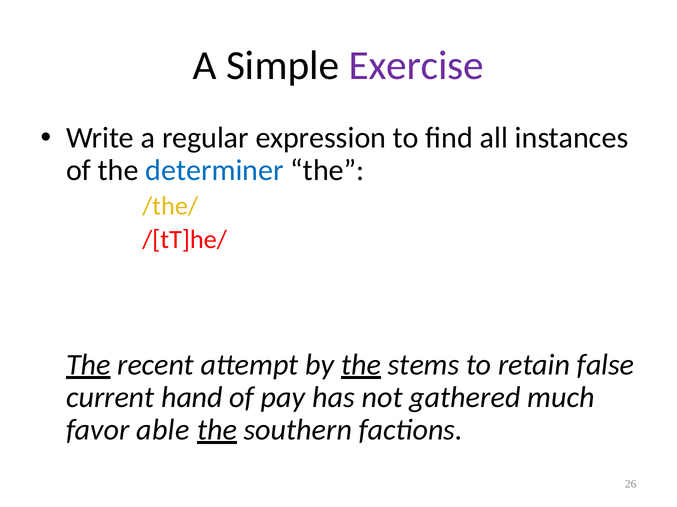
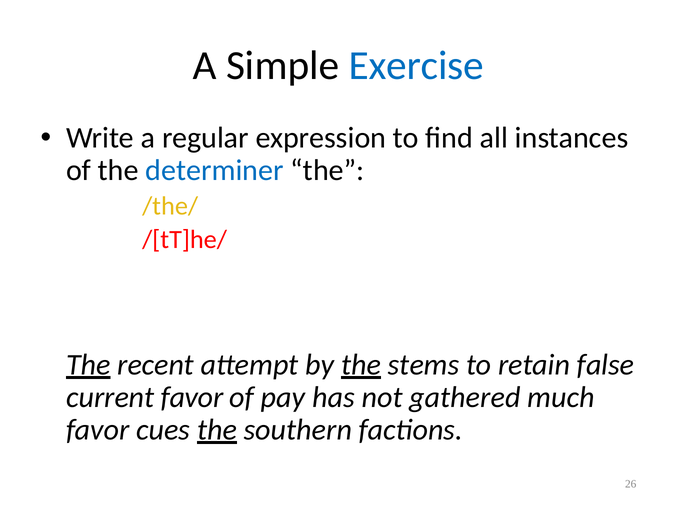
Exercise colour: purple -> blue (416, 66)
current hand: hand -> favor (192, 398)
able: able -> cues (163, 430)
